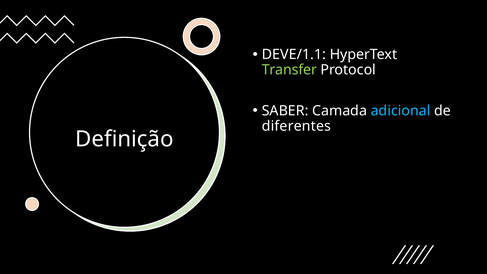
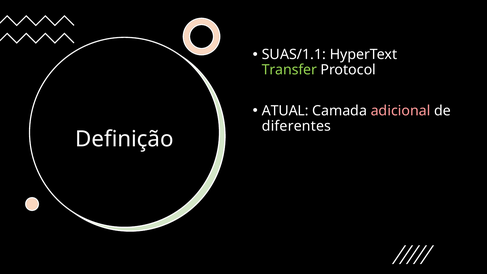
DEVE/1.1: DEVE/1.1 -> SUAS/1.1 (294, 55)
SABER: SABER -> ATUAL (285, 111)
adicional colour: light blue -> pink (401, 111)
